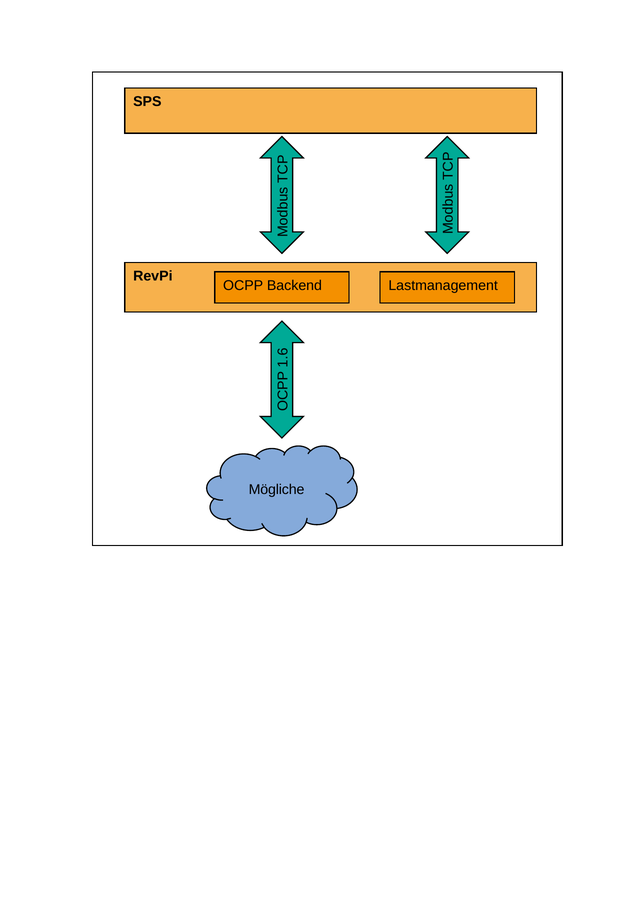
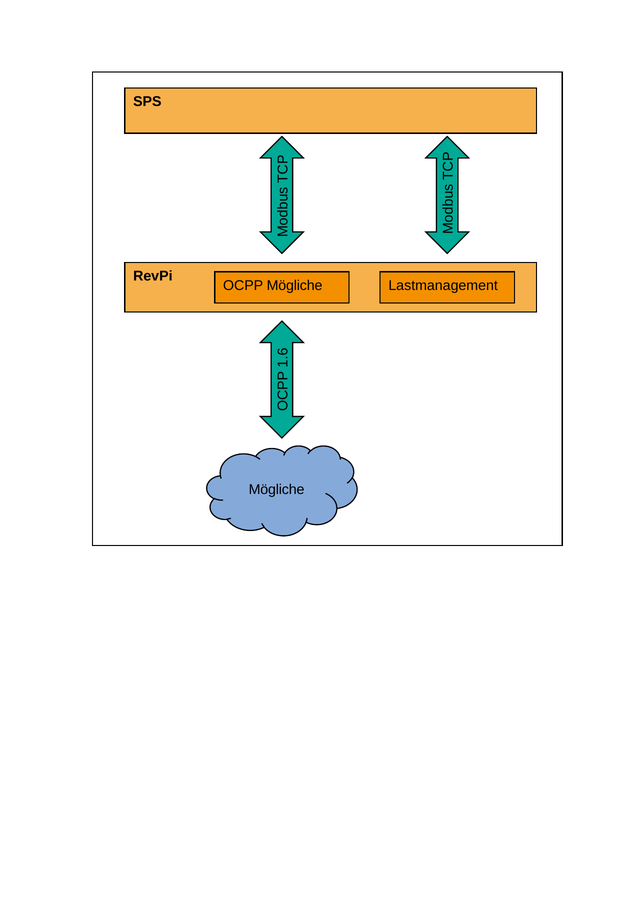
OCPP Backend: Backend -> Mögliche (295, 286)
